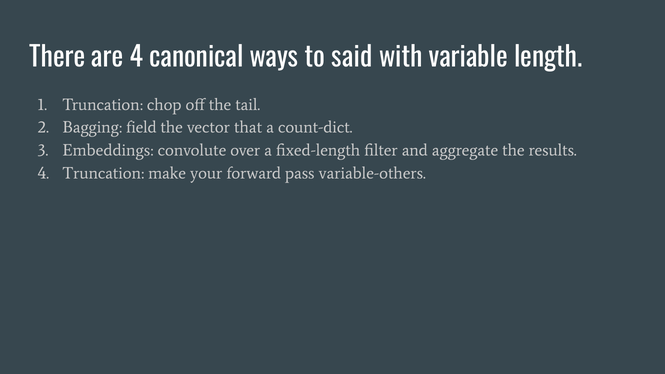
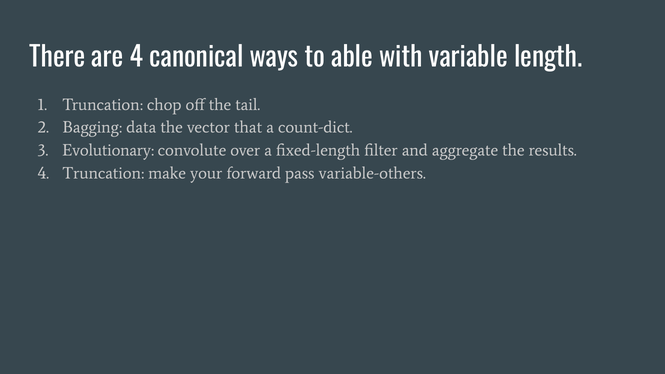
said: said -> able (352, 58)
field: field -> data (141, 128)
Embeddings: Embeddings -> Evolutionary (108, 150)
